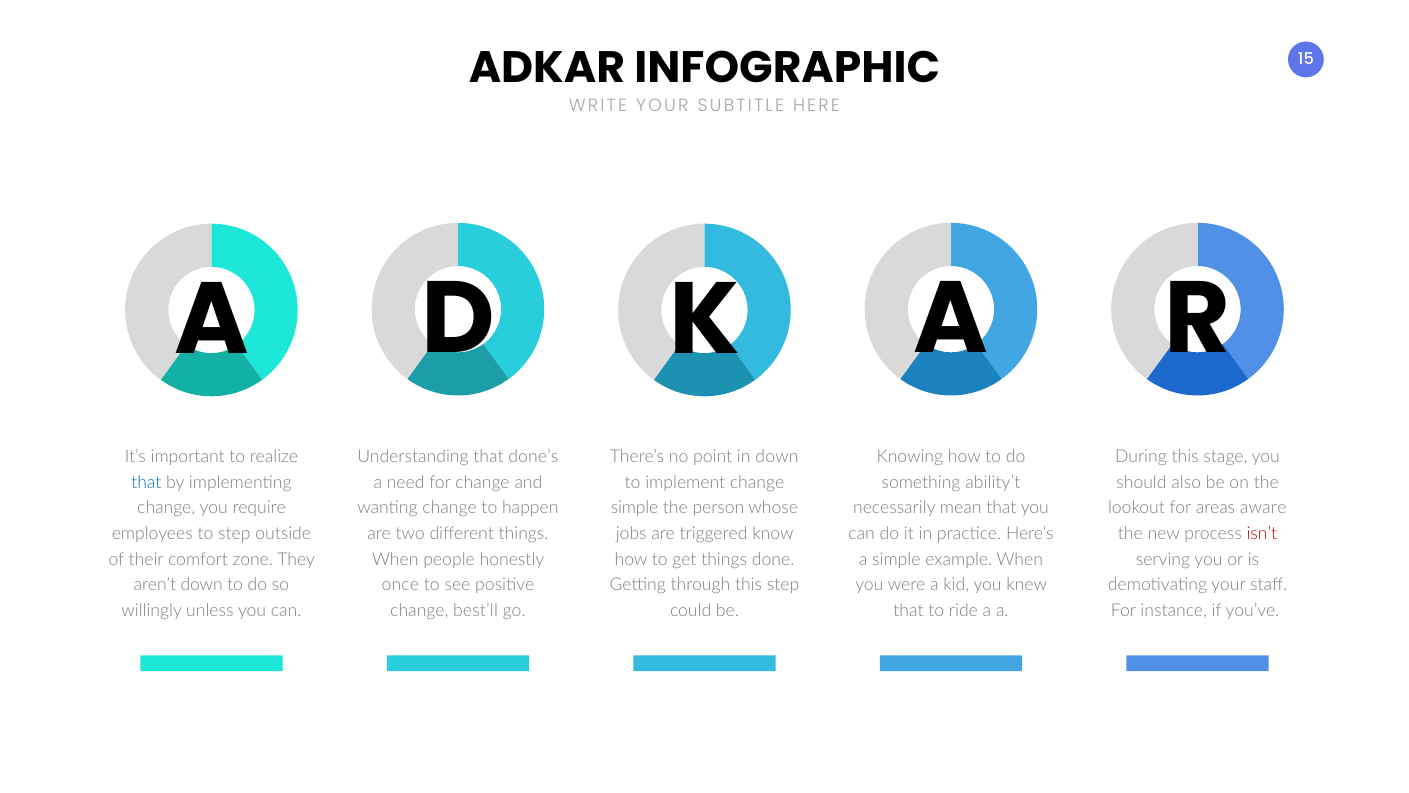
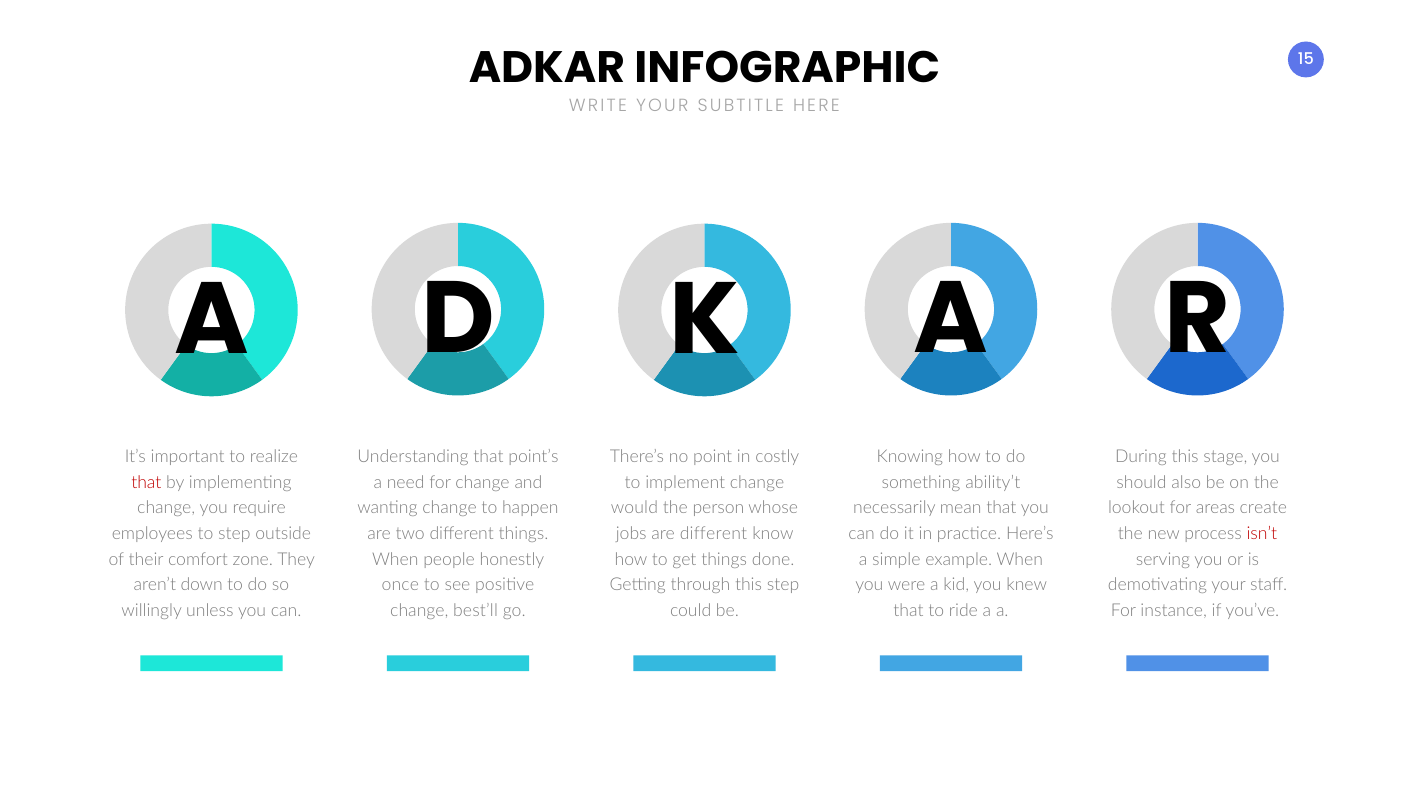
done’s: done’s -> point’s (533, 456)
in down: down -> costly (777, 456)
that colour: blue -> red (146, 482)
simple: simple -> would (634, 508)
aware: aware -> create (1263, 508)
are triggered: triggered -> different (713, 534)
